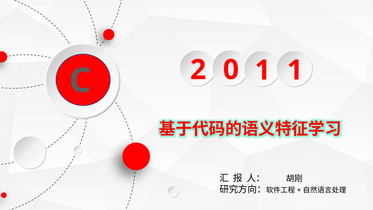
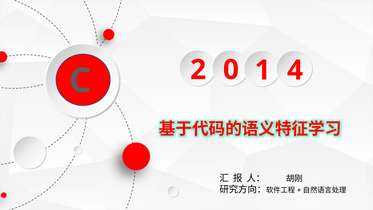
1: 1 -> 4 (295, 70)
